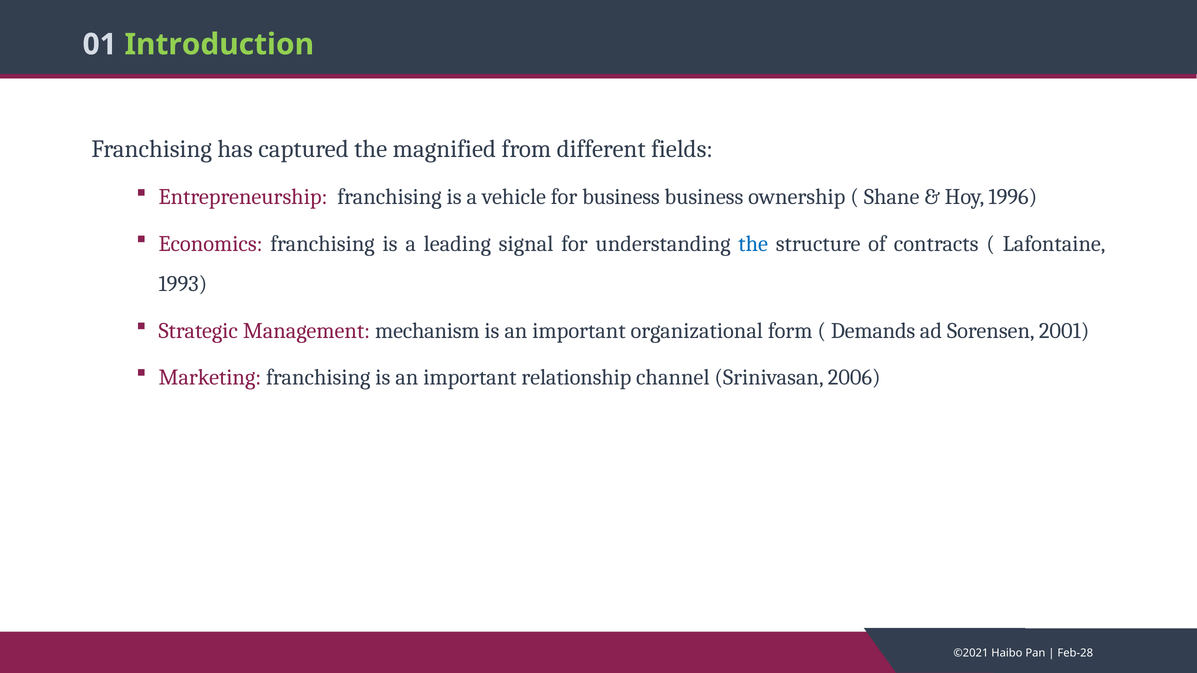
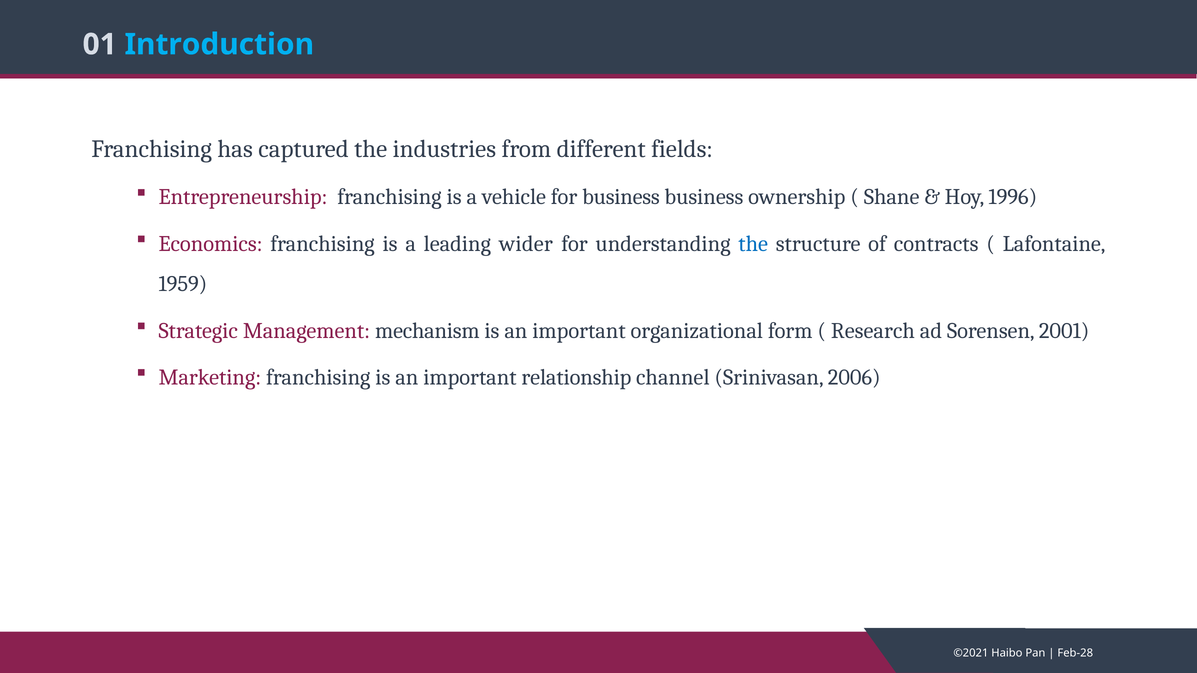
Introduction colour: light green -> light blue (219, 44)
magnified: magnified -> industries (444, 149)
signal: signal -> wider (526, 244)
1993: 1993 -> 1959 (183, 284)
Demands: Demands -> Research (873, 331)
